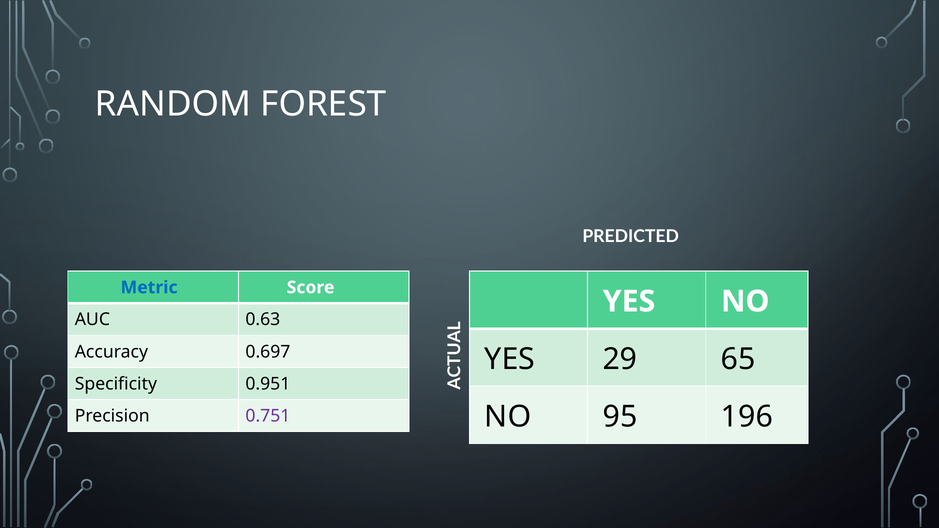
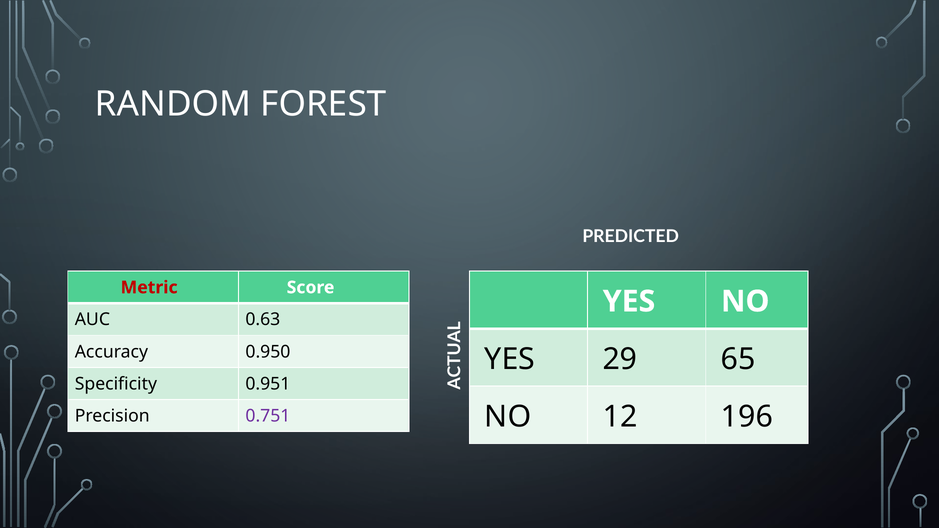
Metric colour: blue -> red (149, 288)
0.697: 0.697 -> 0.950 (268, 352)
95: 95 -> 12 (620, 417)
